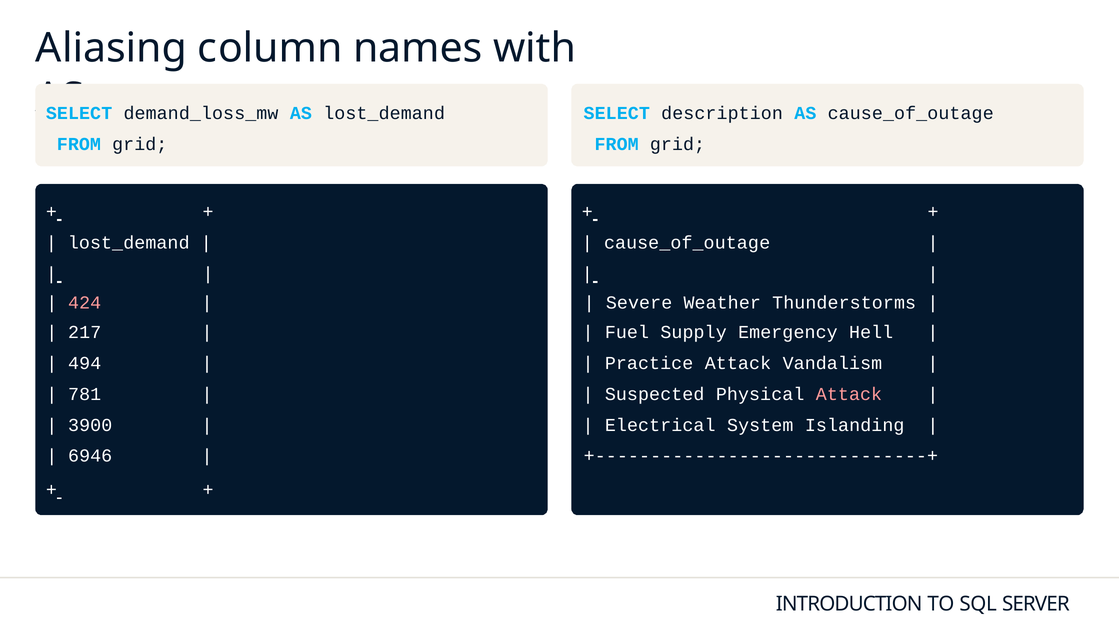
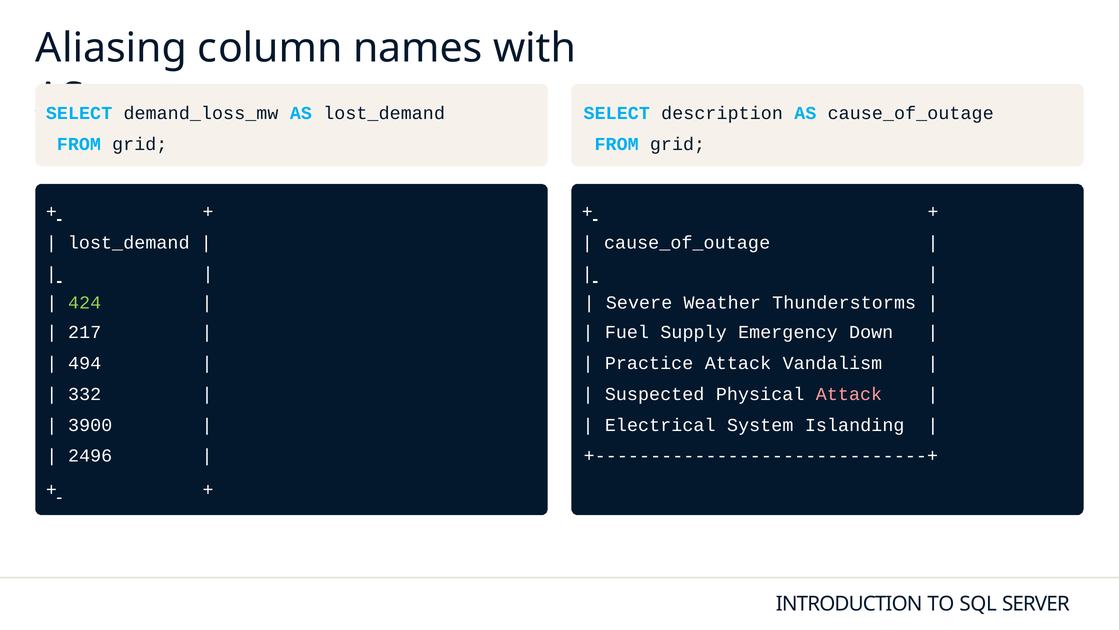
424 colour: pink -> light green (85, 303)
Hell: Hell -> Down (871, 332)
781: 781 -> 332 (85, 394)
6946: 6946 -> 2496 (90, 456)
